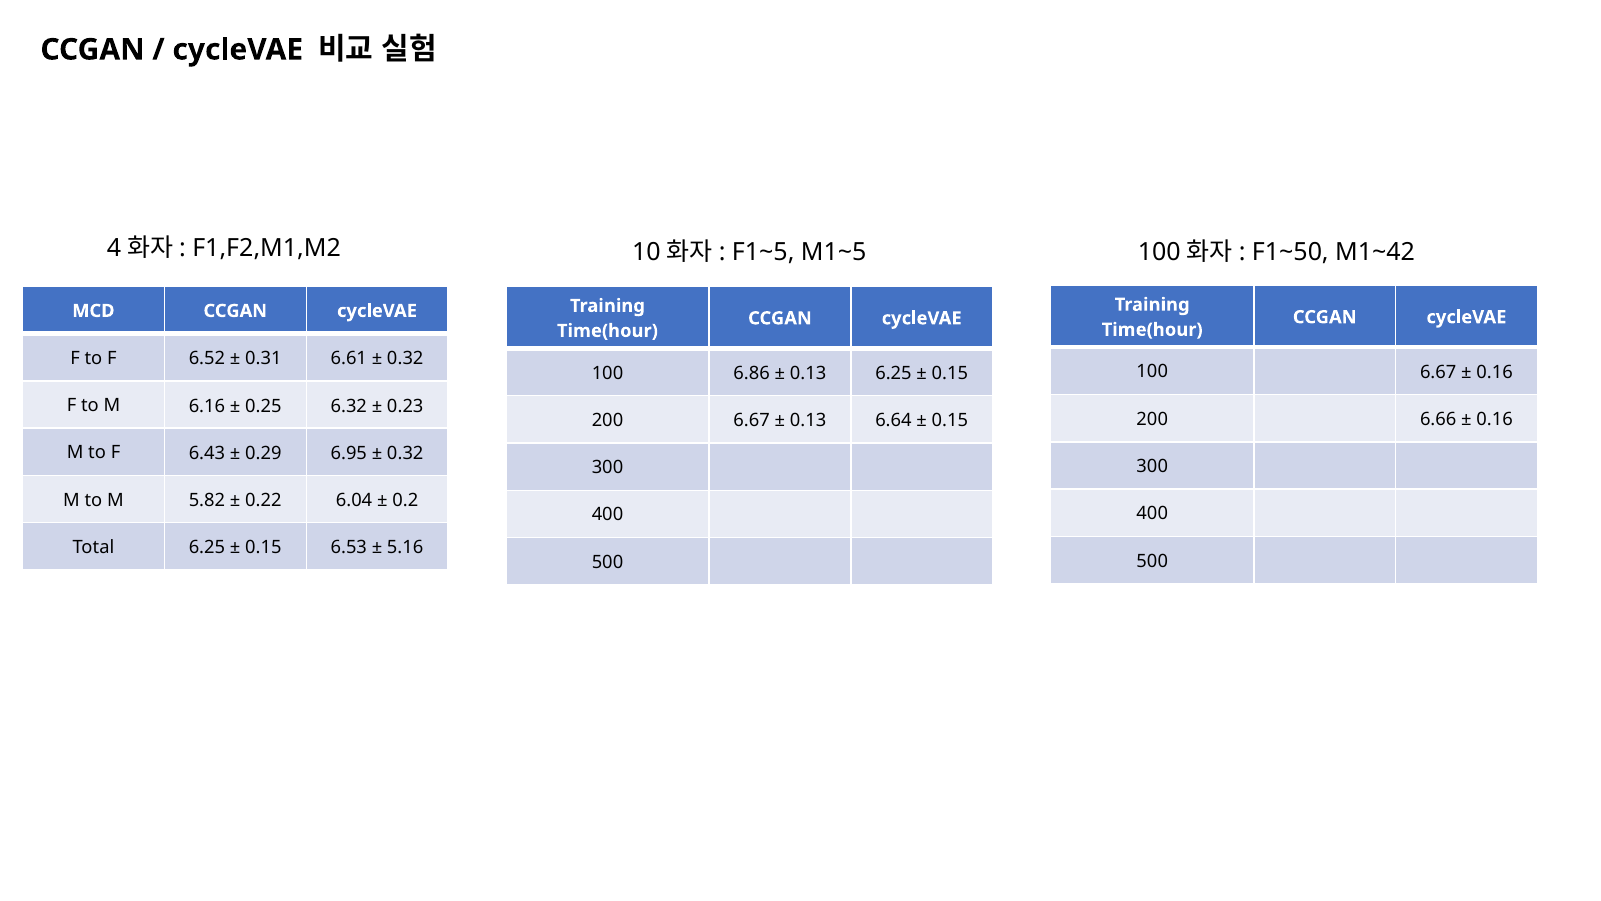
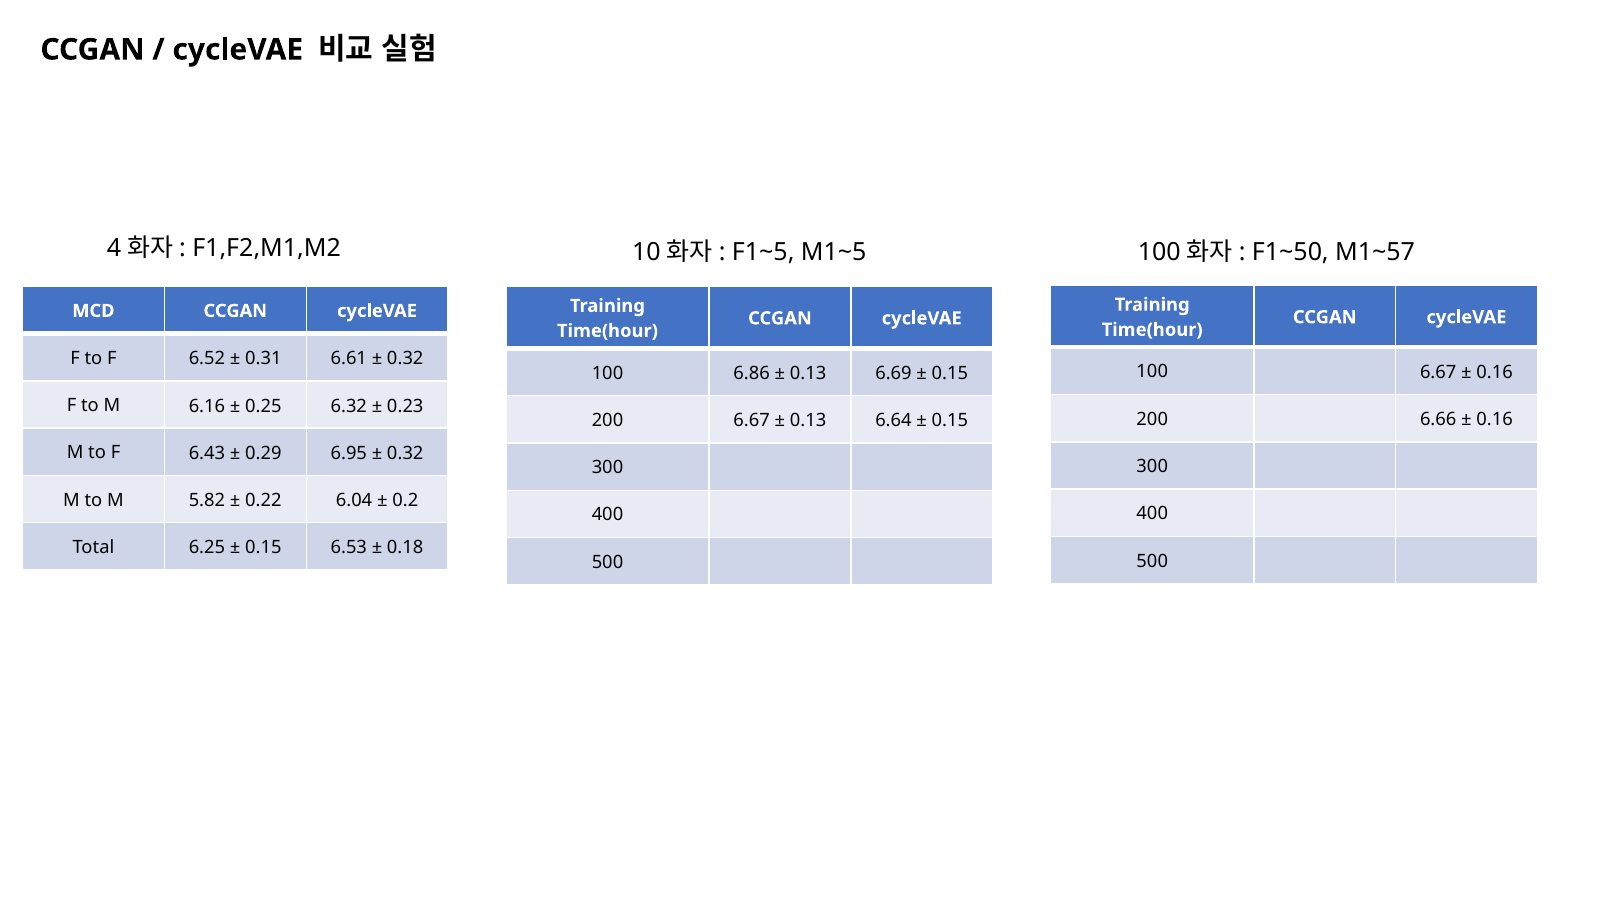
M1~42: M1~42 -> M1~57 (1375, 252)
0.13 6.25: 6.25 -> 6.69 (893, 373)
5.16: 5.16 -> 0.18 (405, 548)
